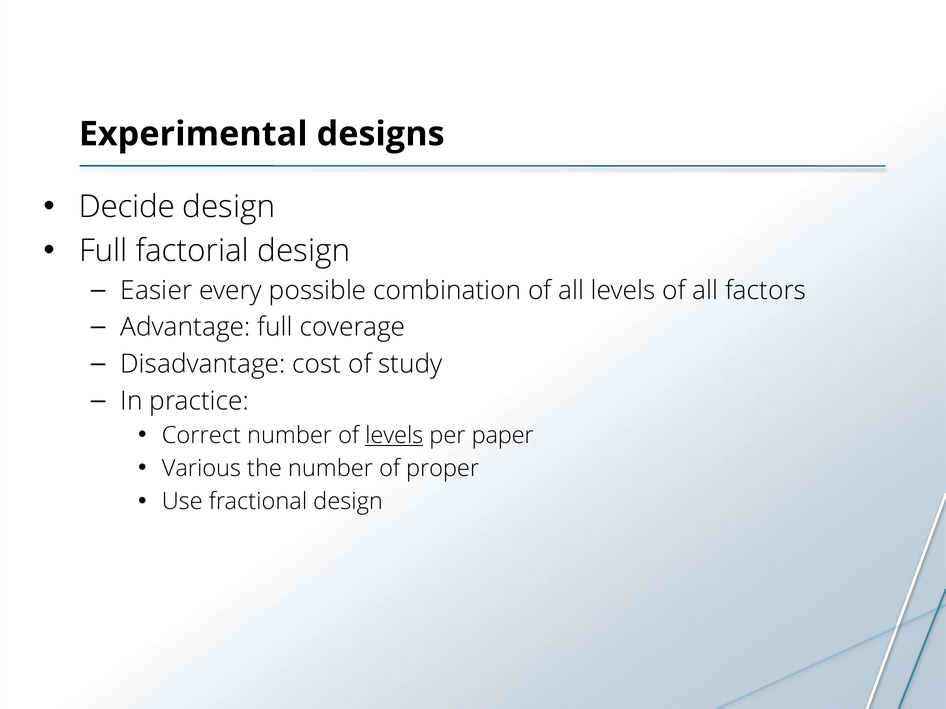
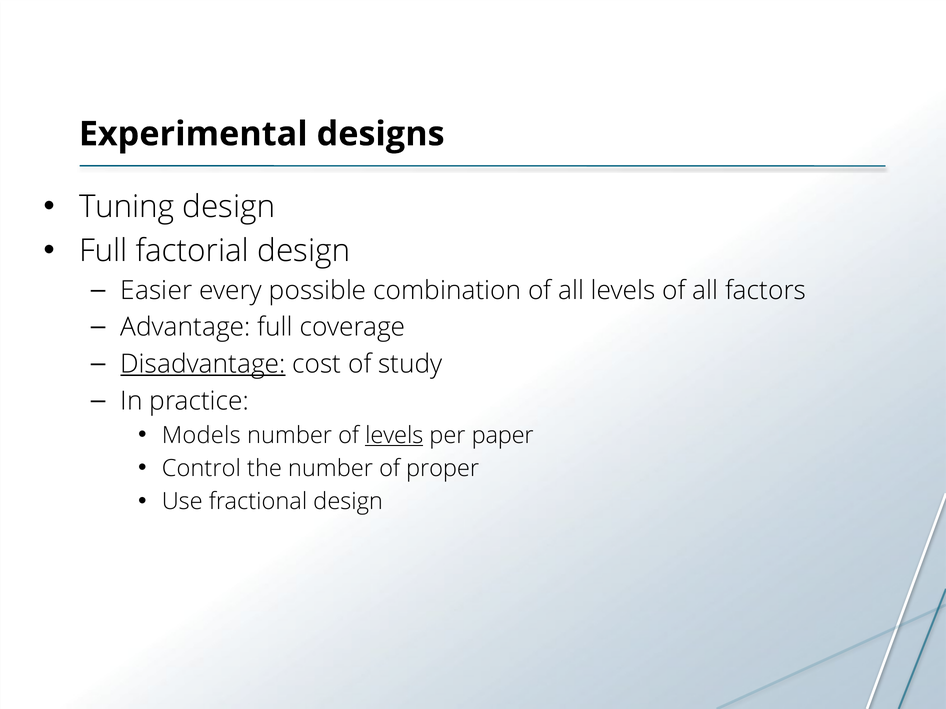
Decide: Decide -> Tuning (127, 207)
Disadvantage underline: none -> present (203, 364)
Correct: Correct -> Models (201, 436)
Various: Various -> Control (201, 469)
